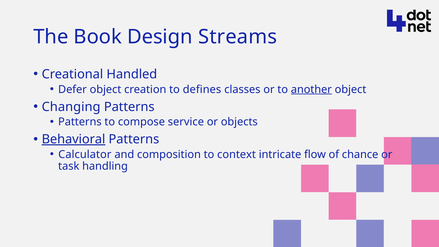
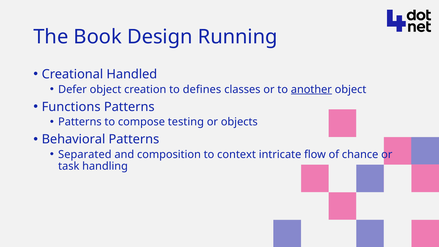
Streams: Streams -> Running (238, 37)
Changing: Changing -> Functions (71, 107)
service: service -> testing (186, 122)
Behavioral underline: present -> none (74, 139)
Calculator: Calculator -> Separated (85, 154)
